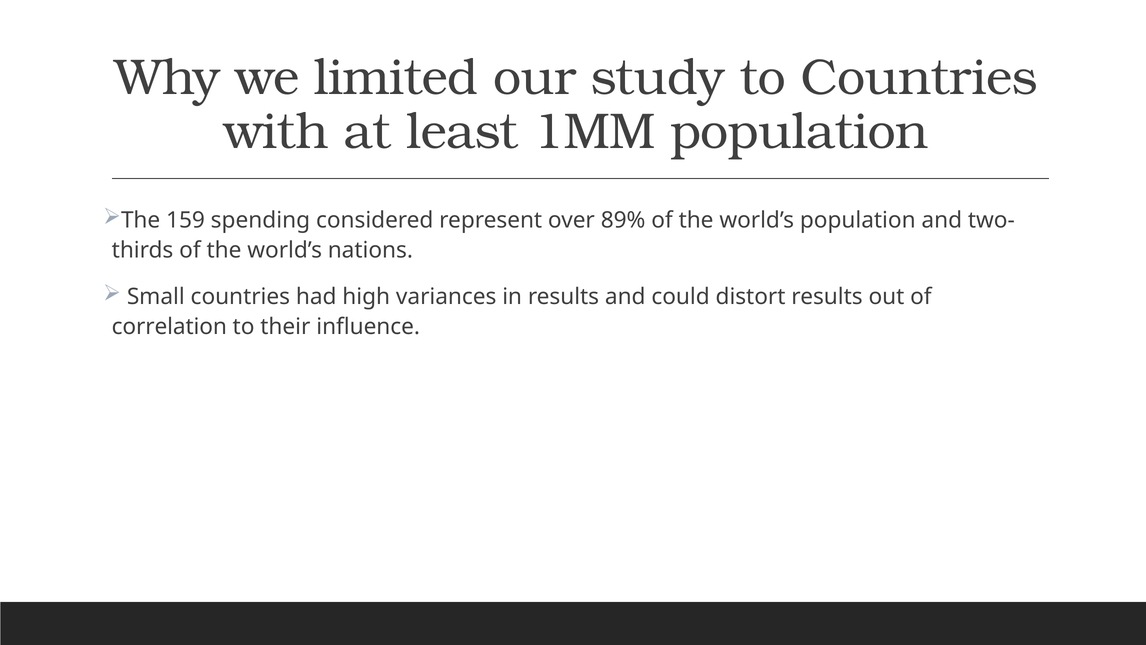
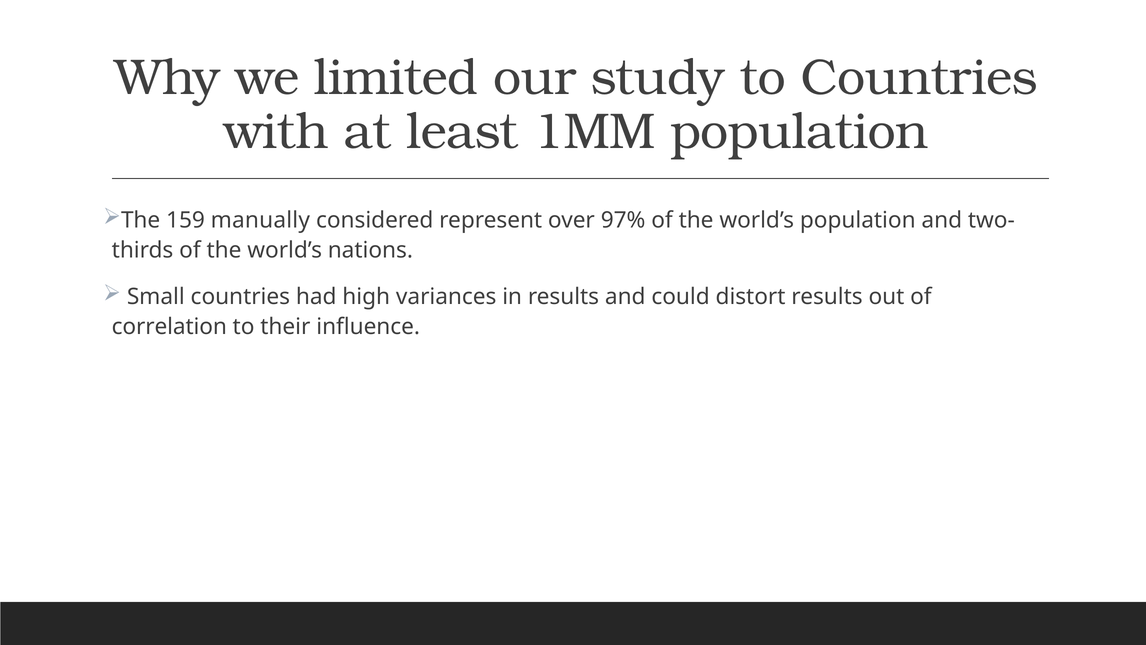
spending: spending -> manually (260, 220)
89%: 89% -> 97% (623, 220)
